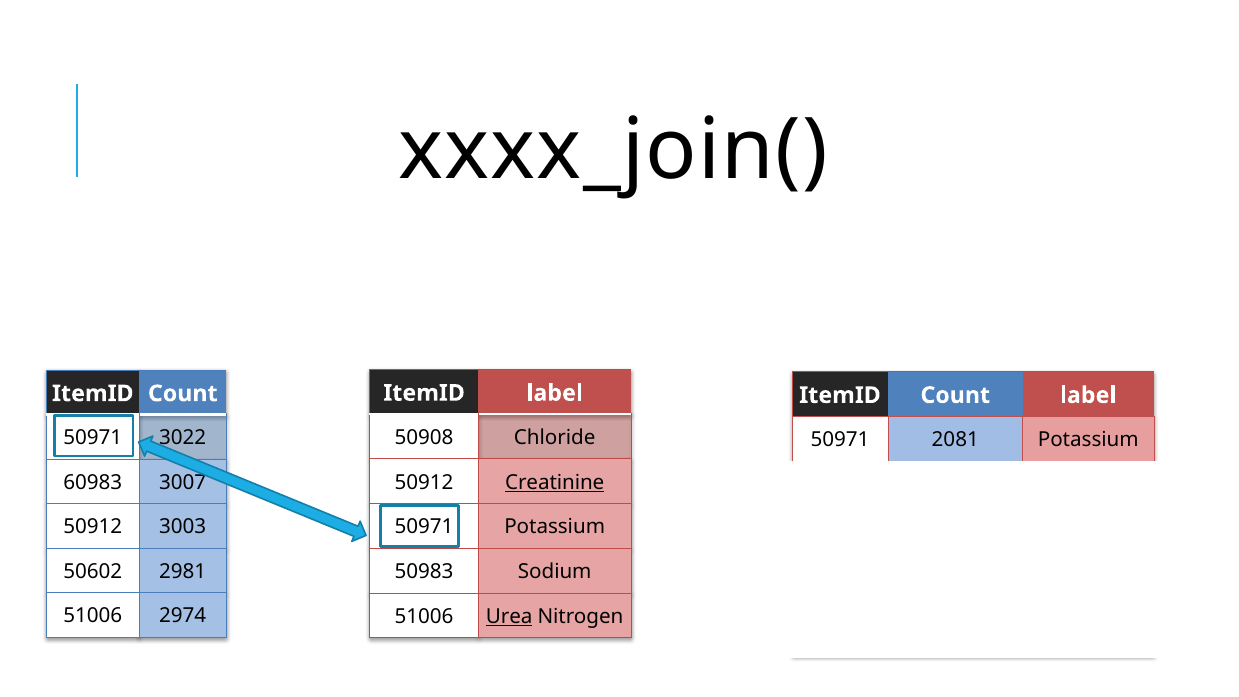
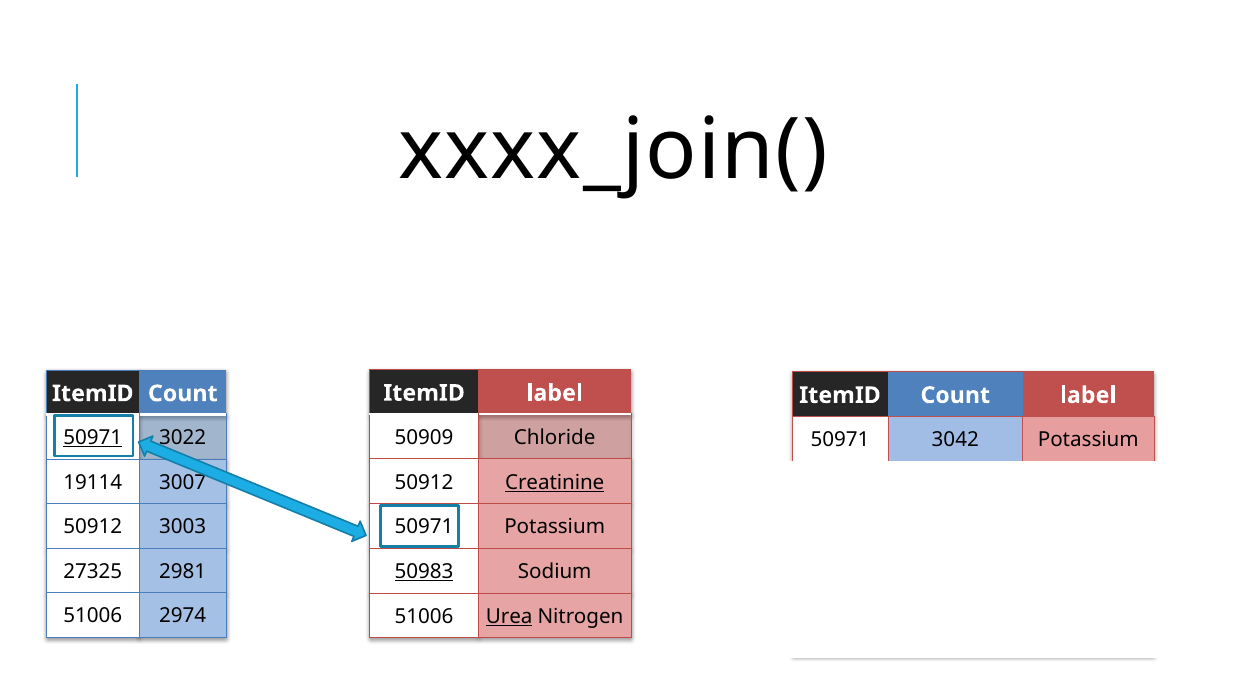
50908: 50908 -> 50909 (424, 438)
50971 underline: none -> present (93, 438)
2081: 2081 -> 3042 (955, 440)
60983: 60983 -> 19114 (93, 482)
50602: 50602 -> 27325 (93, 571)
50983 underline: none -> present (424, 572)
